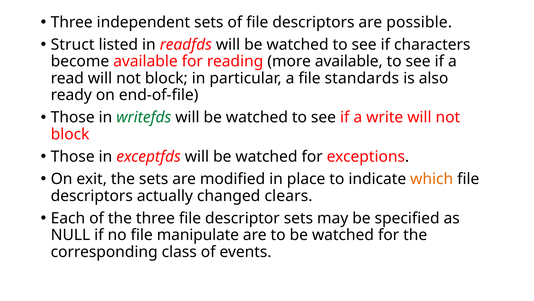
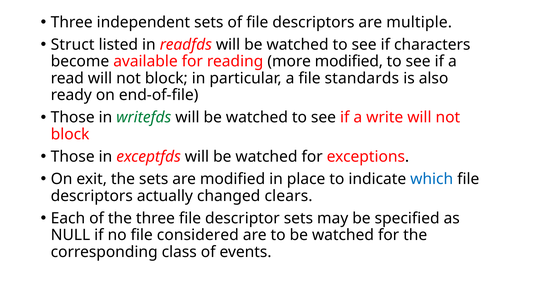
possible: possible -> multiple (419, 22)
more available: available -> modified (349, 61)
which colour: orange -> blue (432, 179)
manipulate: manipulate -> considered (198, 235)
